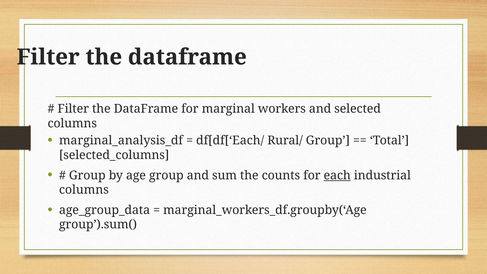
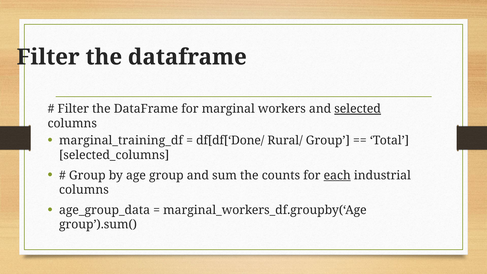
selected underline: none -> present (358, 109)
marginal_analysis_df: marginal_analysis_df -> marginal_training_df (121, 141)
df[df[‘Each/: df[df[‘Each/ -> df[df[‘Done/ (230, 141)
